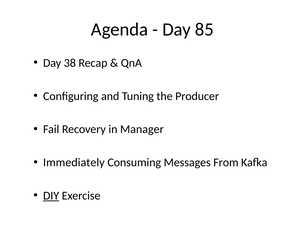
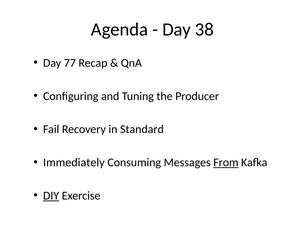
85: 85 -> 38 (204, 30)
38: 38 -> 77 (70, 63)
Manager: Manager -> Standard (142, 129)
From underline: none -> present (226, 162)
